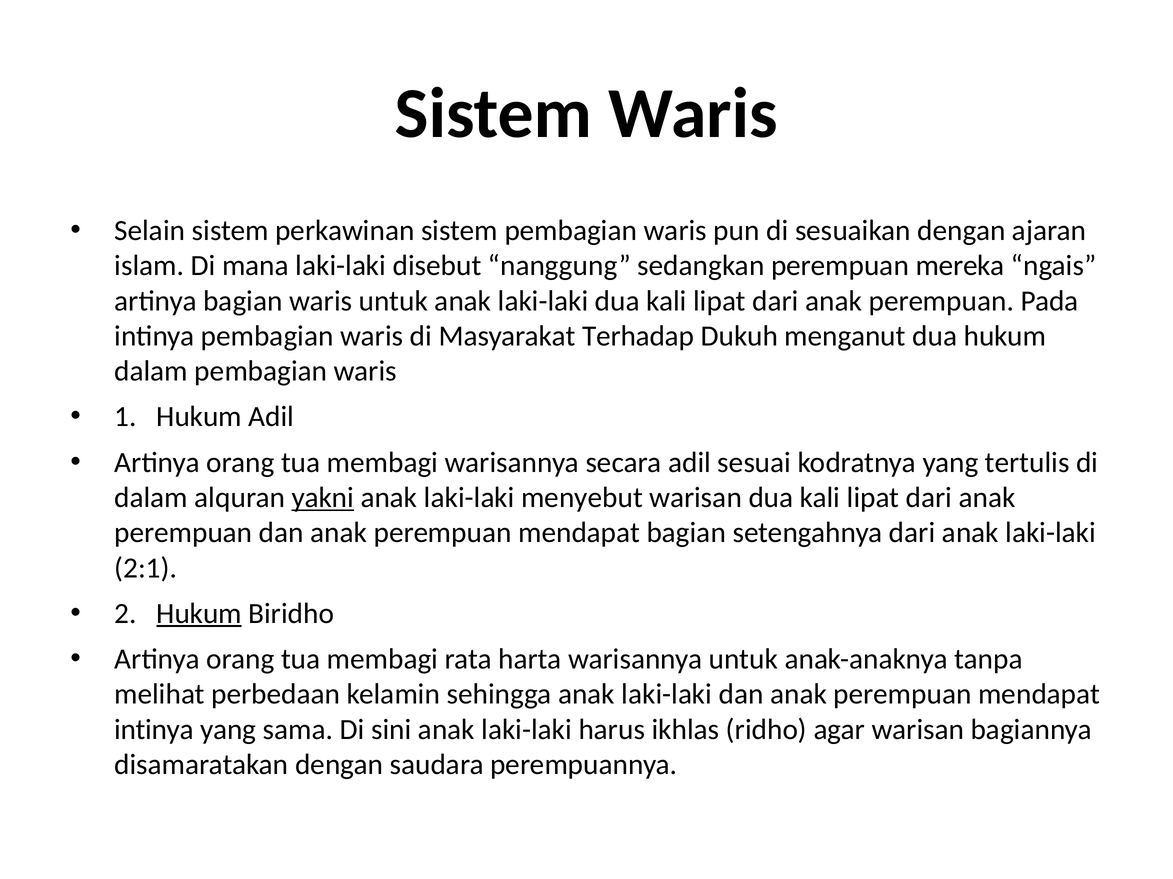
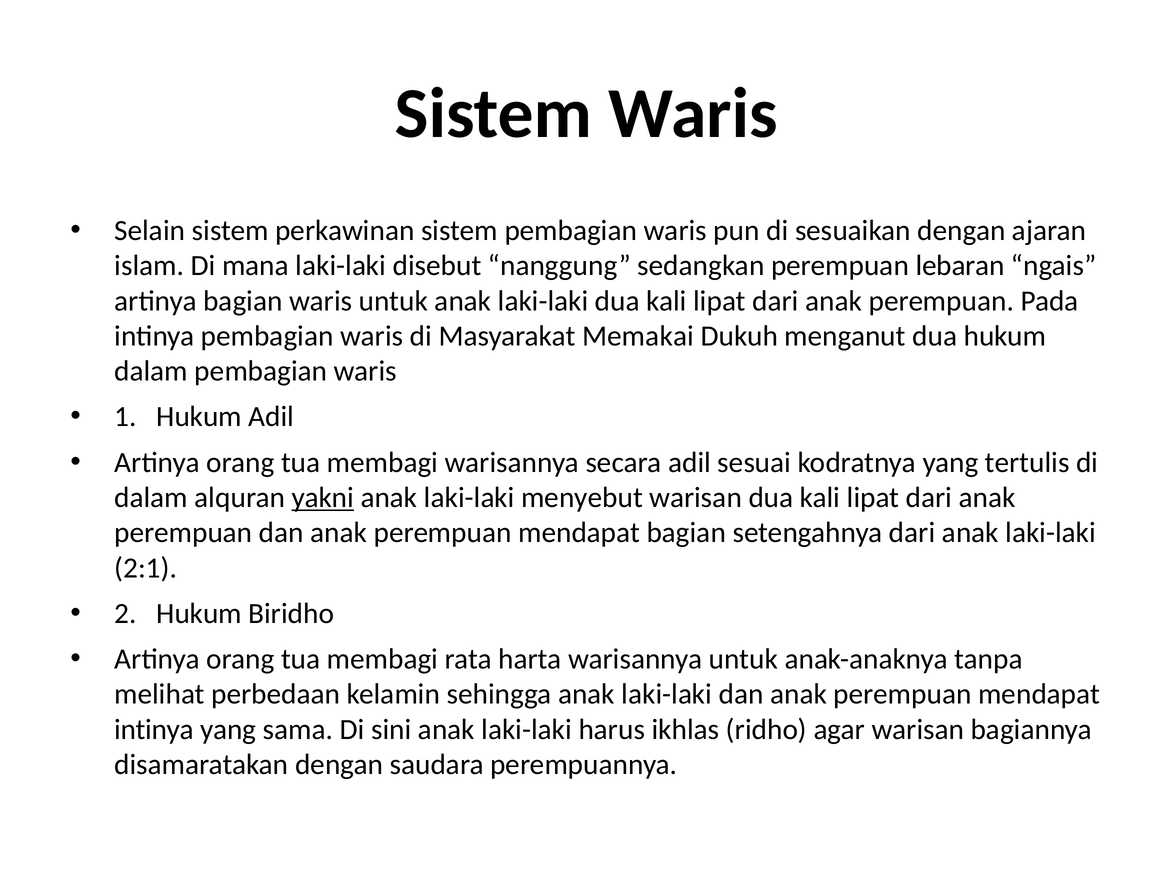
mereka: mereka -> lebaran (960, 266)
Terhadap: Terhadap -> Memakai (638, 336)
Hukum underline: present -> none (199, 614)
